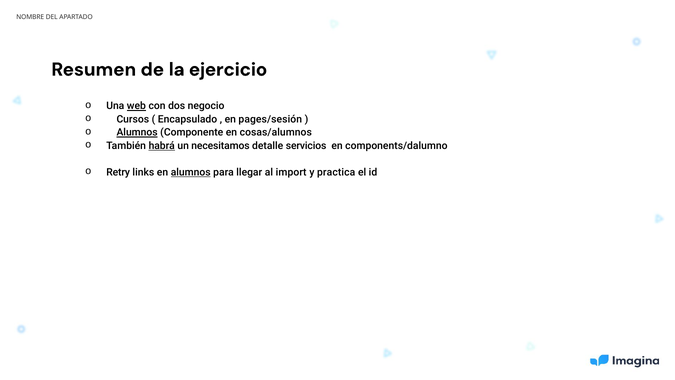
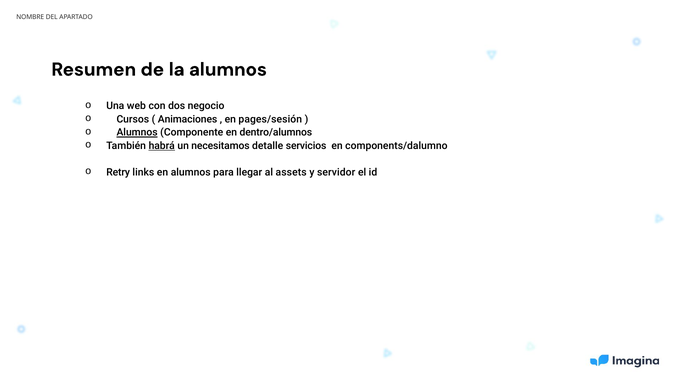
la ejercicio: ejercicio -> alumnos (228, 69)
web underline: present -> none (136, 106)
Encapsulado: Encapsulado -> Animaciones (188, 119)
cosas/alumnos: cosas/alumnos -> dentro/alumnos (276, 132)
alumnos underline: present -> none (191, 172)
import: import -> assets (291, 172)
practica: practica -> servidor (336, 172)
